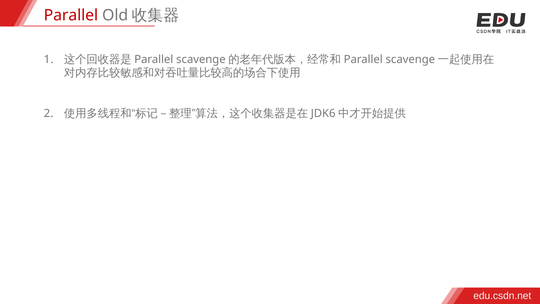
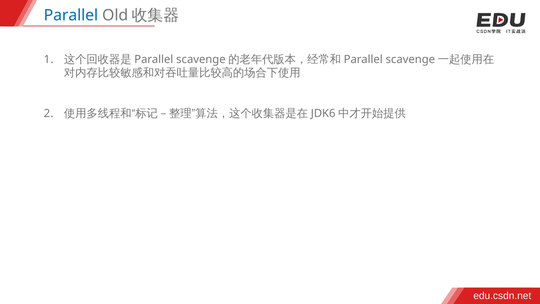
Parallel colour: red -> blue (71, 15)
